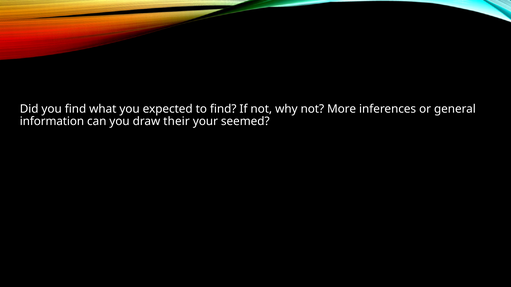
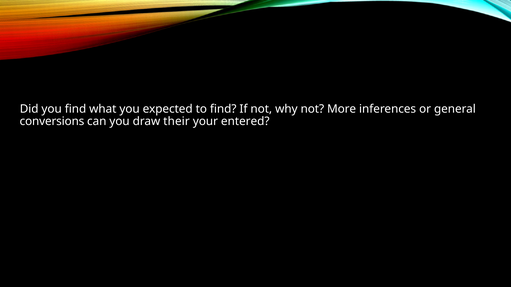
information: information -> conversions (52, 122)
seemed: seemed -> entered (245, 122)
